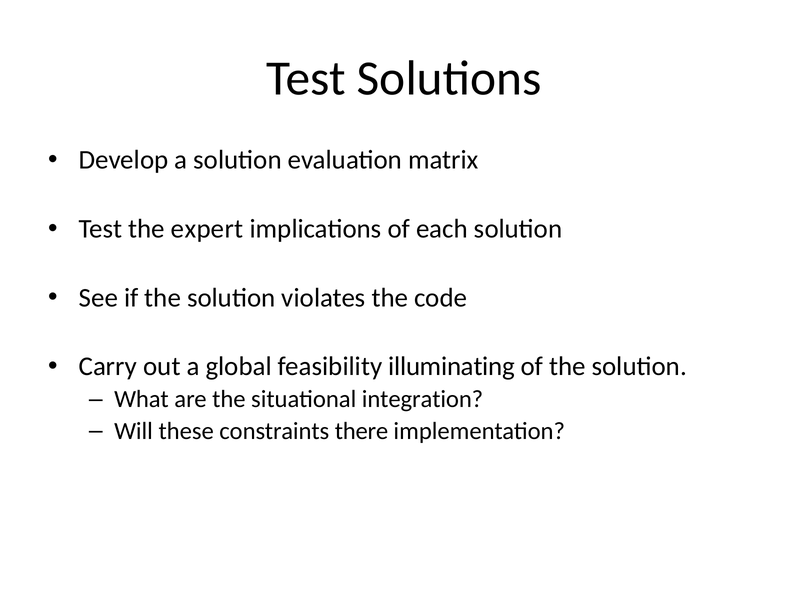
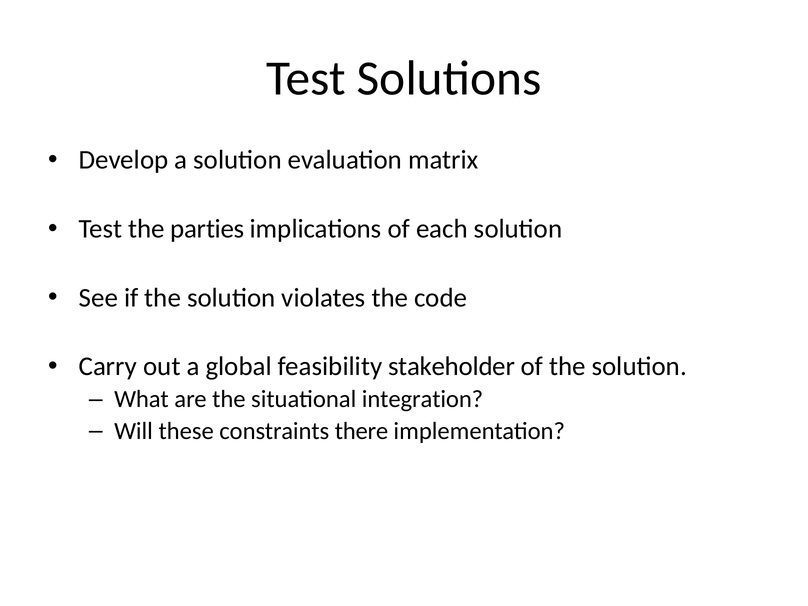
expert: expert -> parties (207, 229)
illuminating: illuminating -> stakeholder (452, 367)
